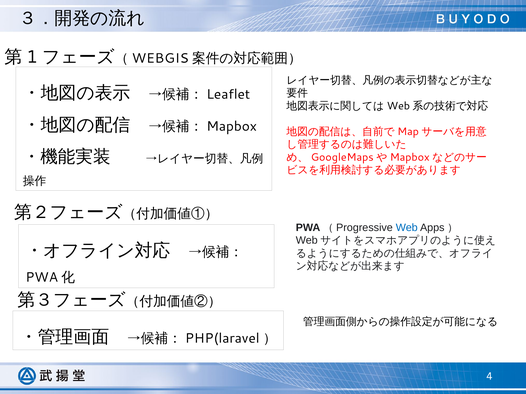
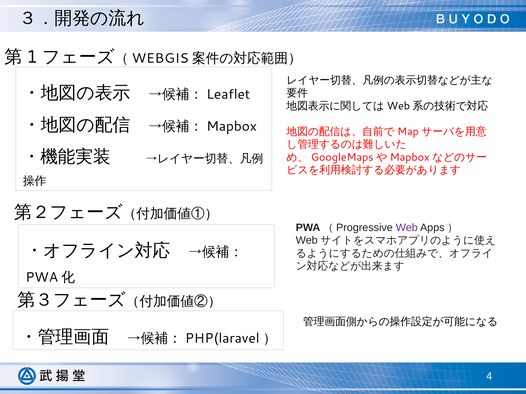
Web colour: blue -> purple (407, 228)
